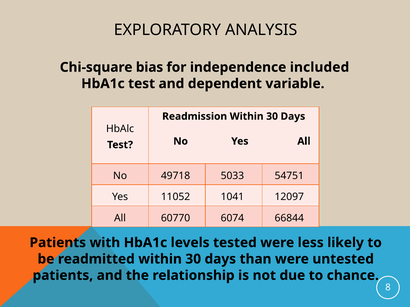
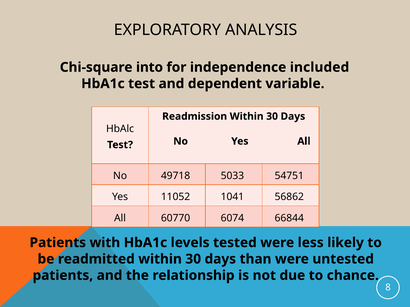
bias: bias -> into (150, 67)
12097: 12097 -> 56862 (289, 197)
